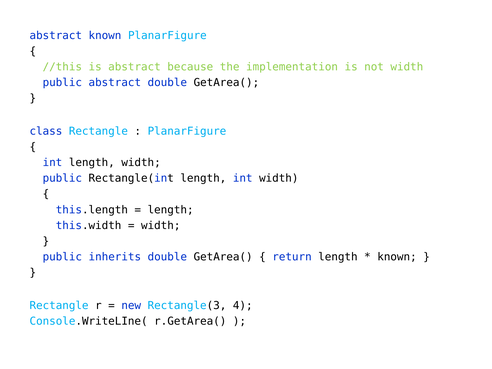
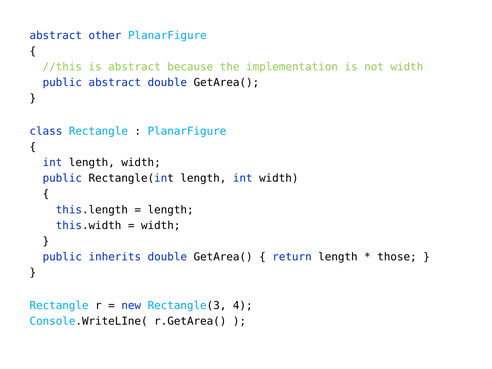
abstract known: known -> other (105, 35)
known: known -> those (397, 257)
